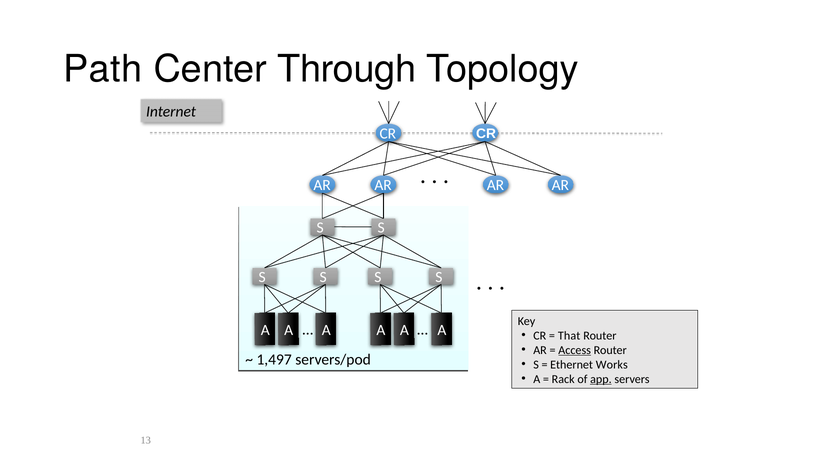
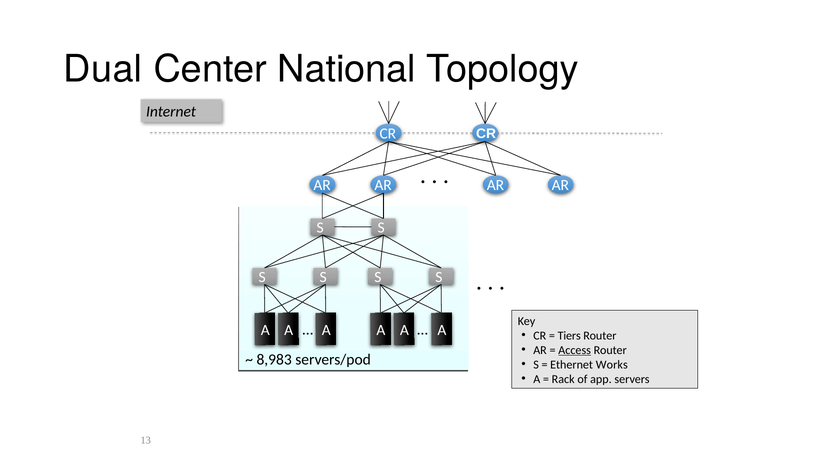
Path: Path -> Dual (103, 69)
Through: Through -> National (347, 69)
That: That -> Tiers (569, 336)
1,497: 1,497 -> 8,983 (274, 360)
app underline: present -> none (601, 379)
